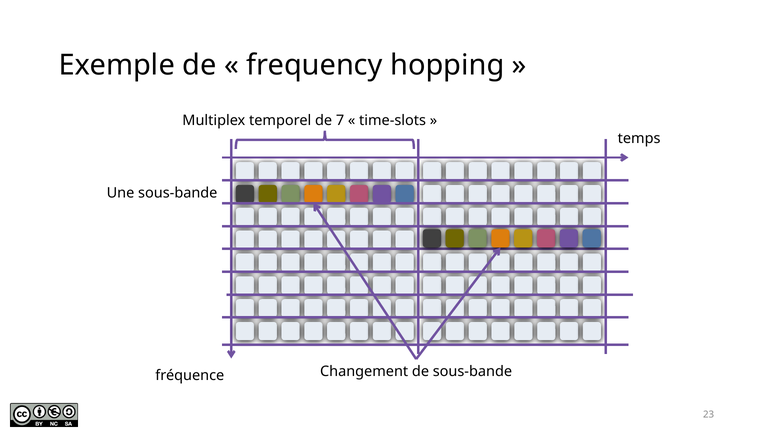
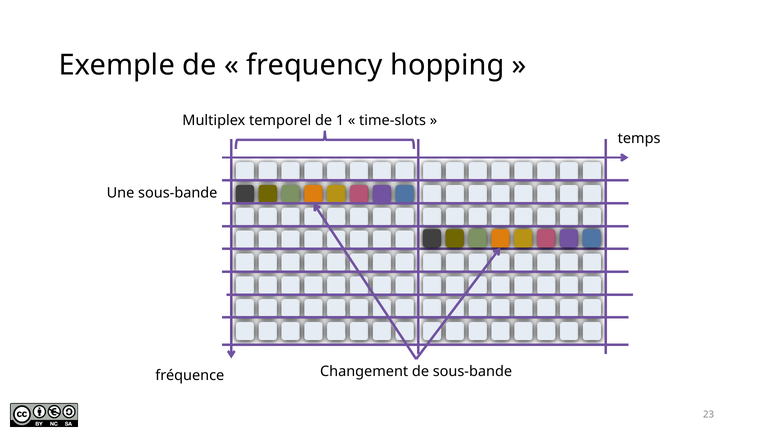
7: 7 -> 1 (340, 120)
